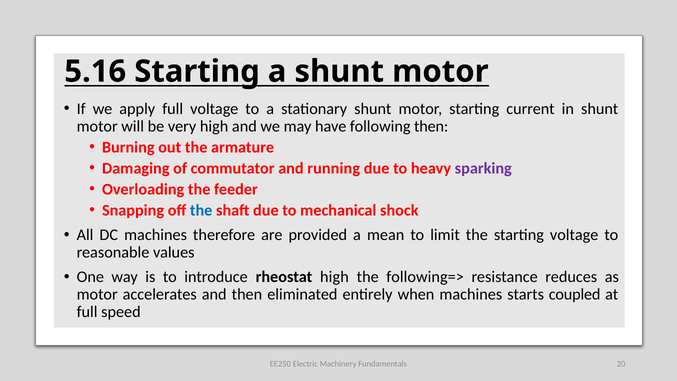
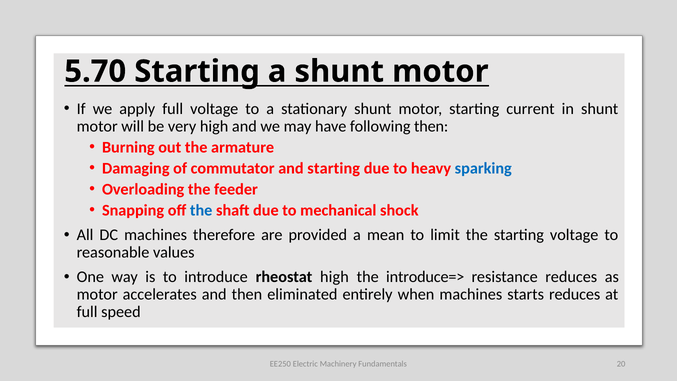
5.16: 5.16 -> 5.70 (95, 71)
and running: running -> starting (334, 168)
sparking colour: purple -> blue (483, 168)
following=>: following=> -> introduce=> (425, 277)
starts coupled: coupled -> reduces (575, 294)
